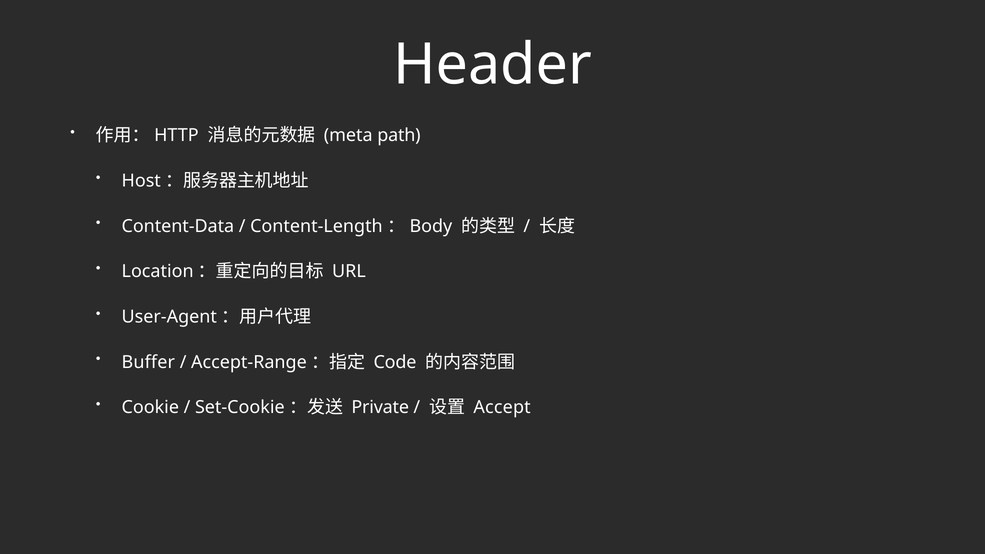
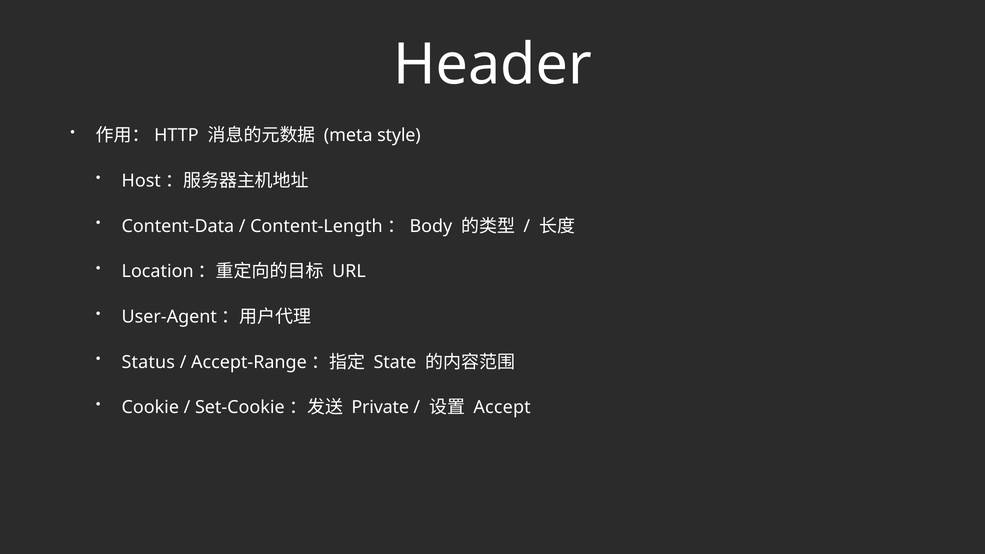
path: path -> style (399, 135)
Buffer: Buffer -> Status (148, 362)
Code: Code -> State (395, 362)
